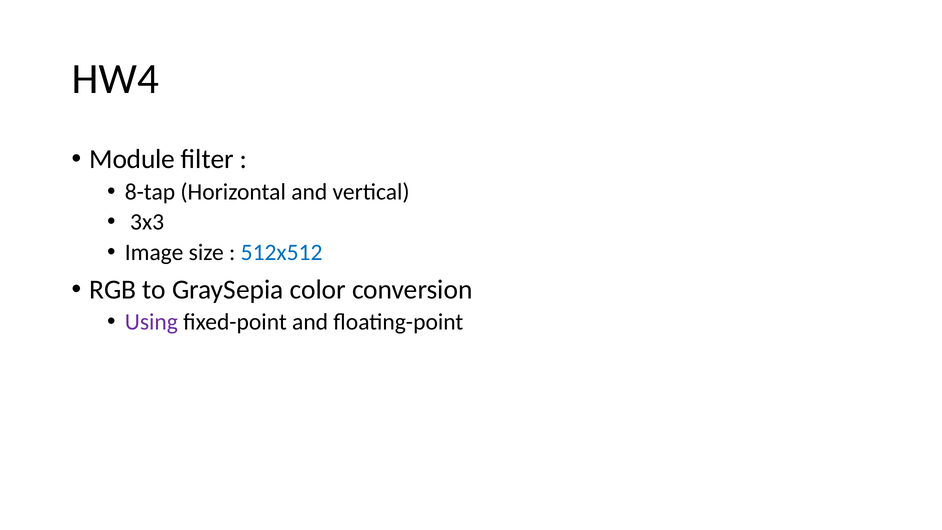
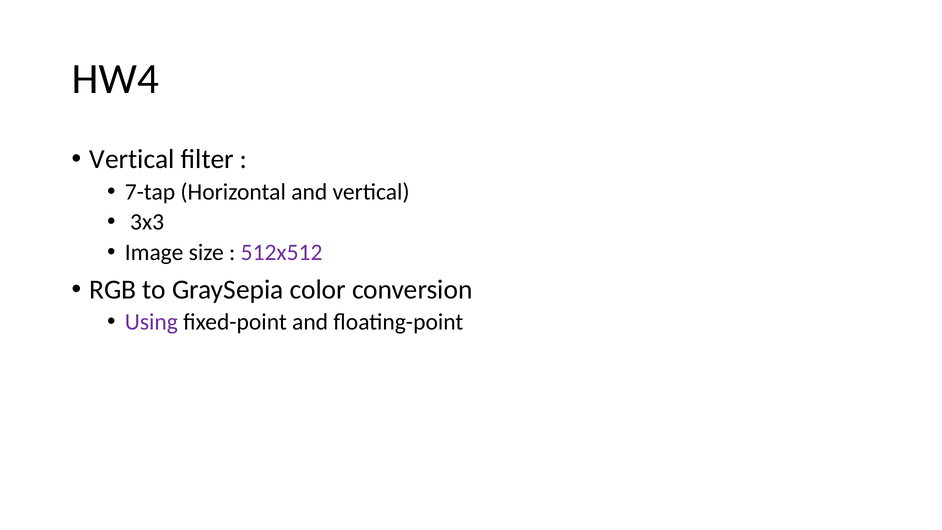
Module: Module -> Vertical (132, 159)
8-tap: 8-tap -> 7-tap (150, 192)
512x512 colour: blue -> purple (282, 252)
